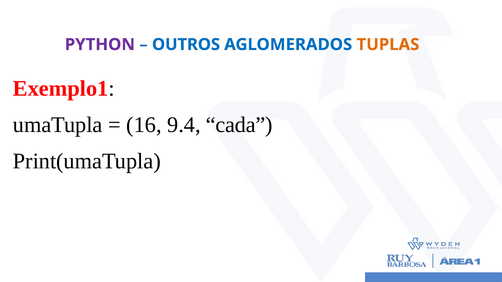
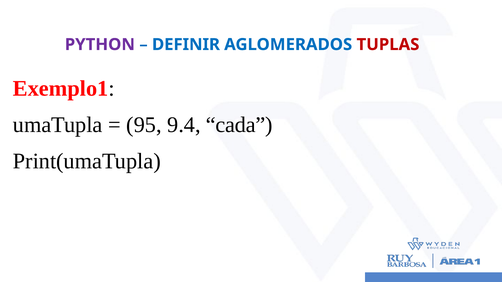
OUTROS: OUTROS -> DEFINIR (186, 45)
TUPLAS colour: orange -> red (388, 45)
16: 16 -> 95 (144, 125)
